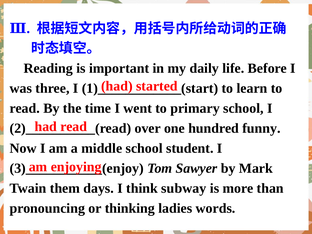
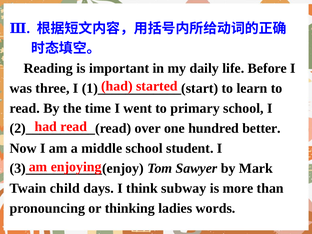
funny: funny -> better (261, 128)
them: them -> child (65, 188)
